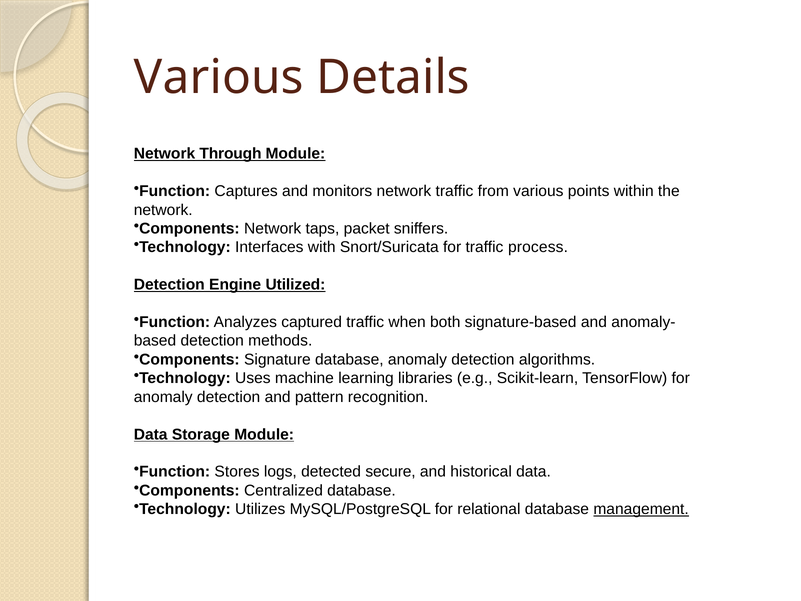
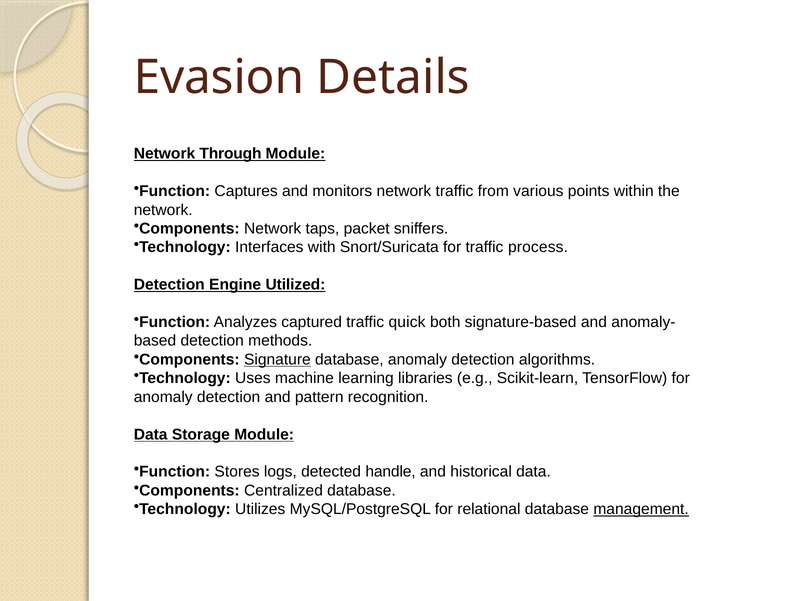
Various: Various -> Evasion (219, 77)
when: when -> quick (407, 322)
Signature underline: none -> present (277, 359)
secure: secure -> handle (391, 472)
